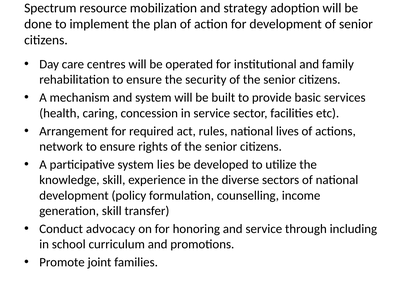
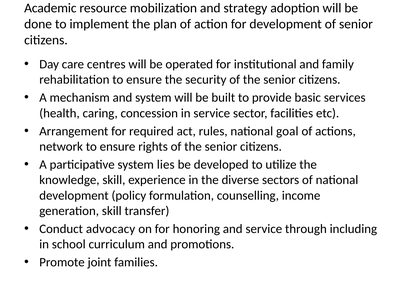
Spectrum: Spectrum -> Academic (50, 8)
lives: lives -> goal (287, 131)
